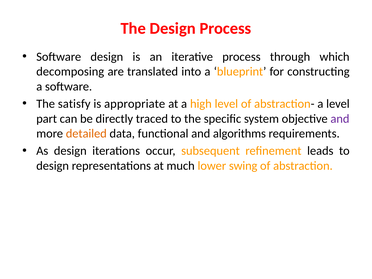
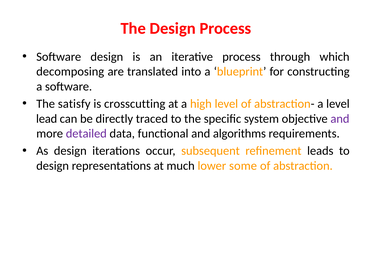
appropriate: appropriate -> crosscutting (135, 104)
part: part -> lead (47, 119)
detailed colour: orange -> purple (86, 134)
swing: swing -> some (243, 166)
